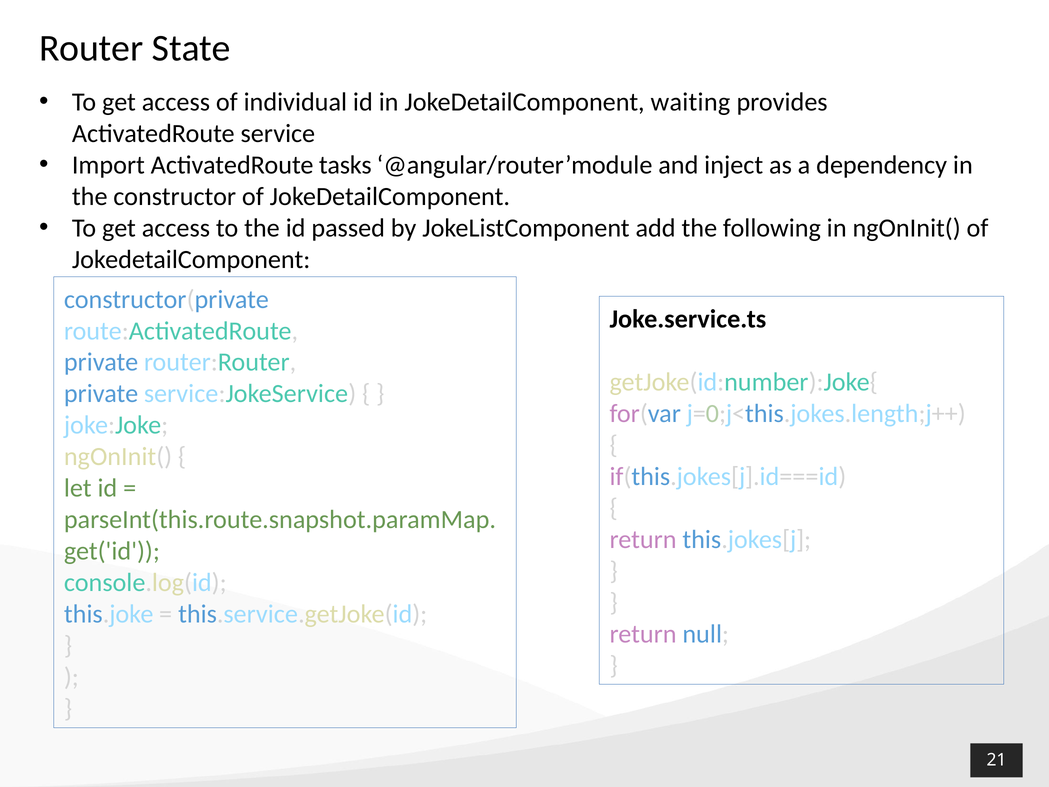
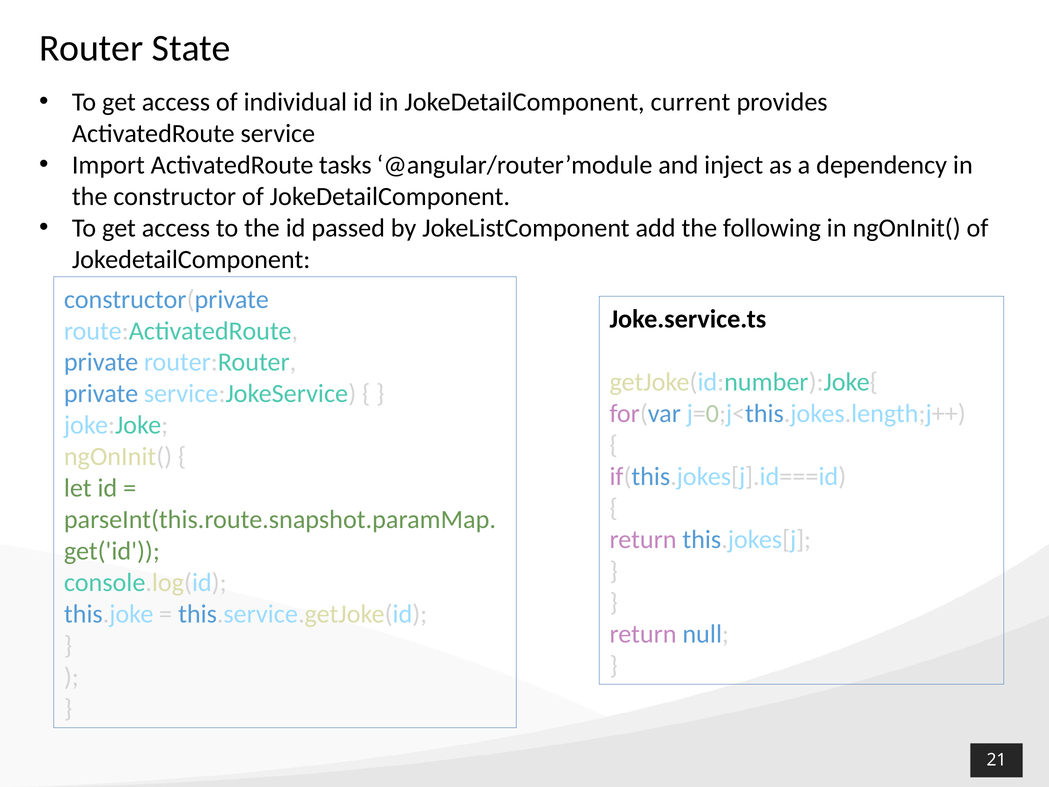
waiting: waiting -> current (690, 102)
